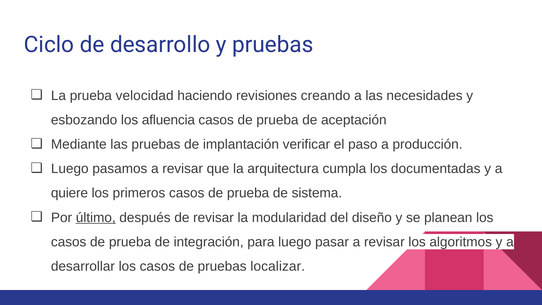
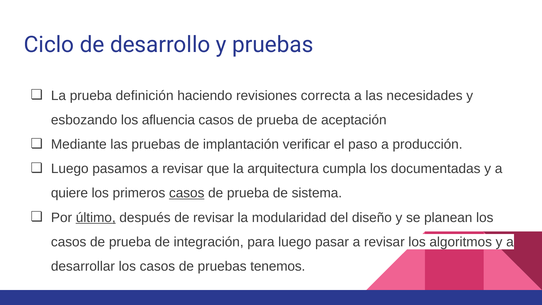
velocidad: velocidad -> definición (145, 96)
creando: creando -> correcta (326, 96)
casos underline: none -> present (187, 193)
localizar: localizar -> tenemos (278, 266)
